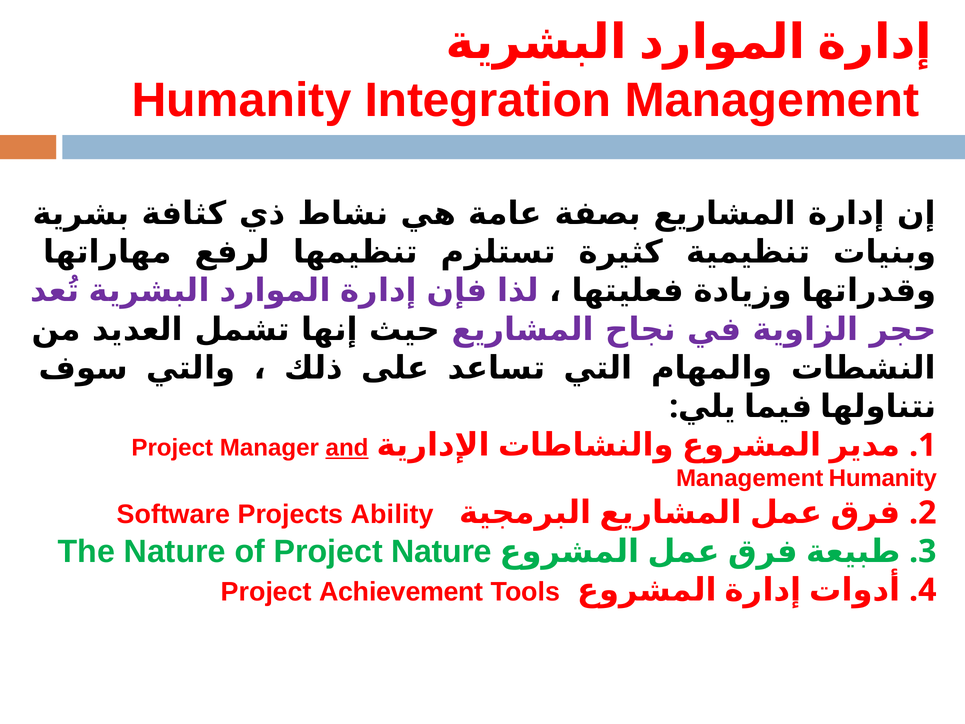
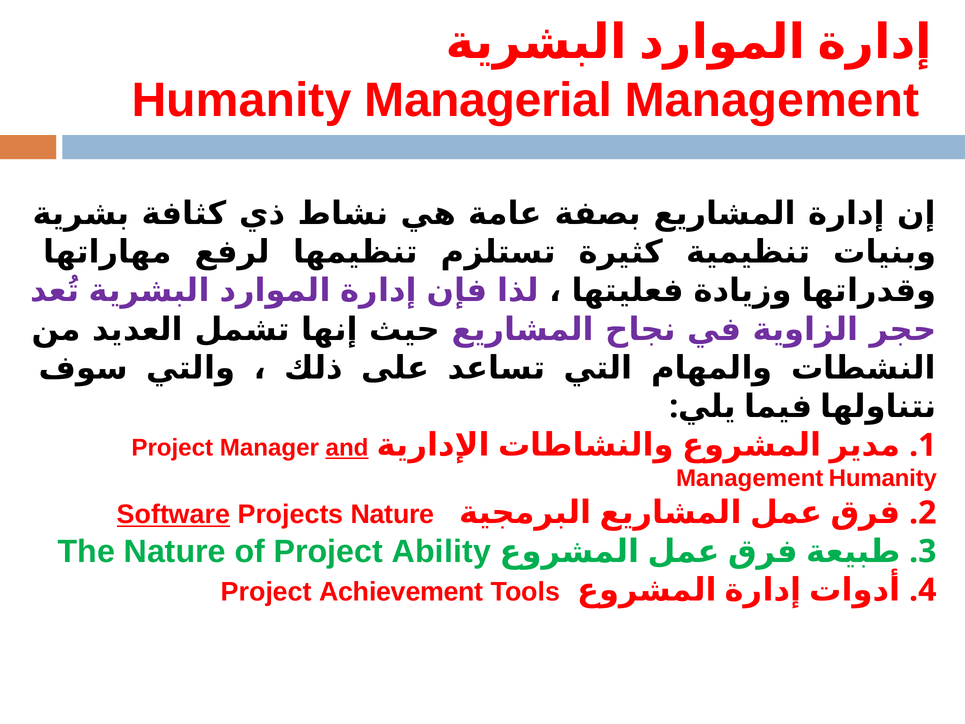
Integration: Integration -> Managerial (488, 100)
Software underline: none -> present (173, 514)
Projects Ability: Ability -> Nature (393, 514)
Project Nature: Nature -> Ability (441, 551)
